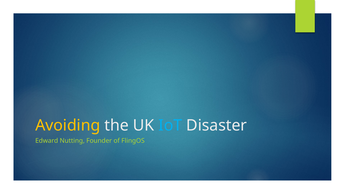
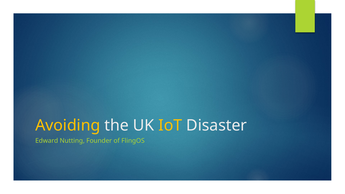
IoT colour: light blue -> yellow (170, 126)
